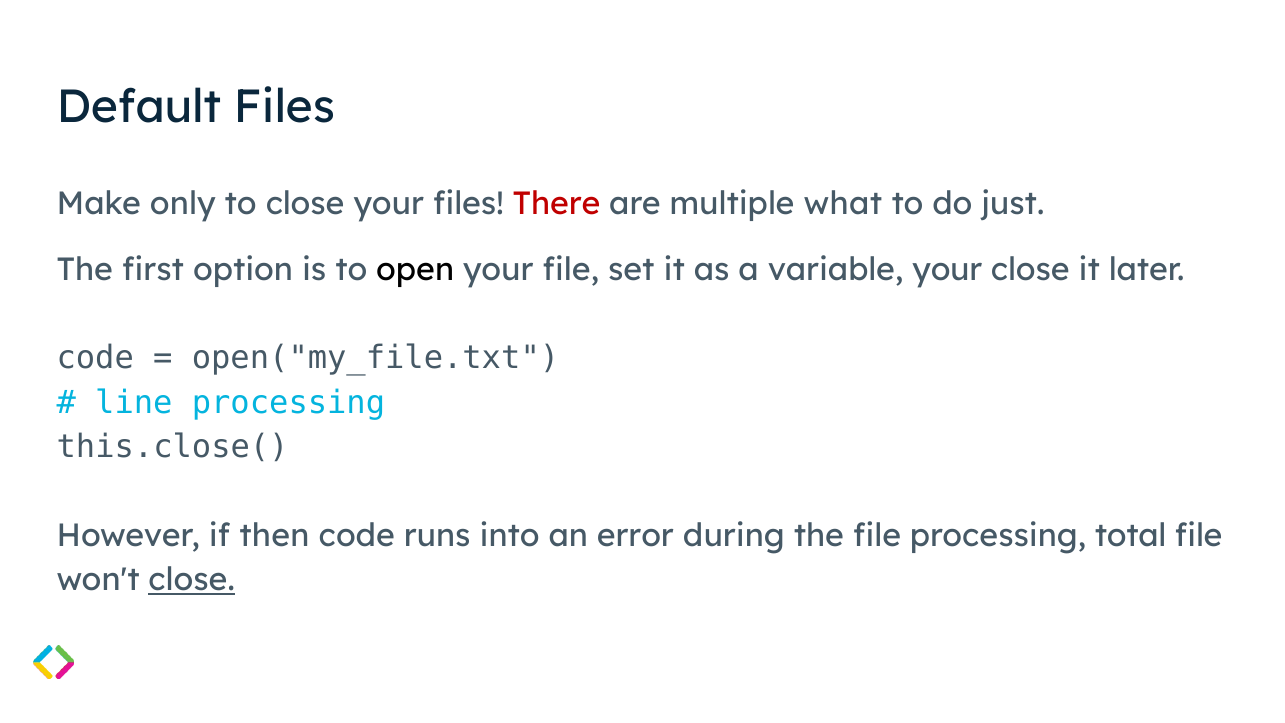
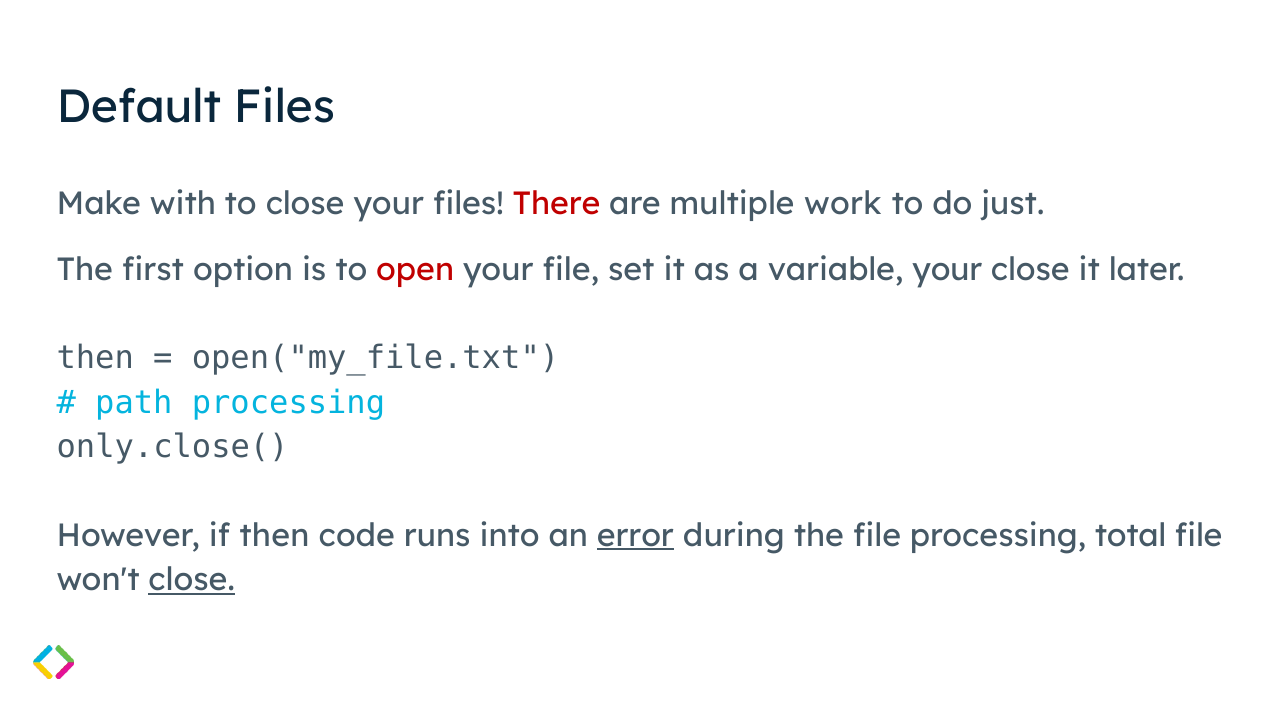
only: only -> with (183, 204)
what: what -> work (843, 204)
open colour: black -> red (415, 270)
code: code -> then (95, 358)
line: line -> path (134, 403)
this.close(: this.close( -> only.close( (173, 447)
error underline: none -> present (635, 536)
